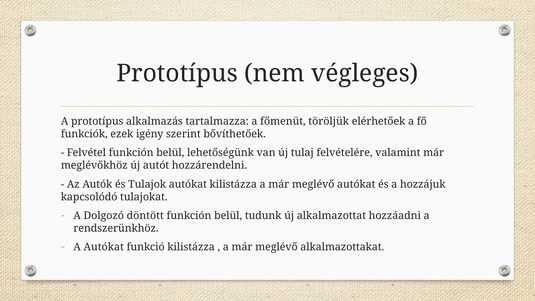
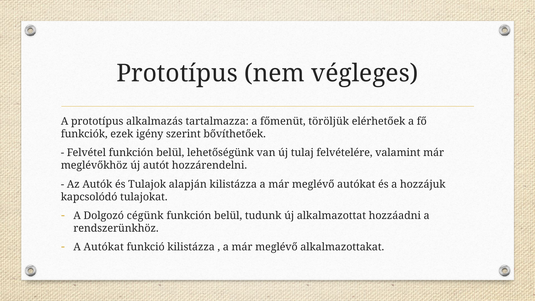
Tulajok autókat: autókat -> alapján (188, 184)
döntött: döntött -> cégünk (145, 216)
